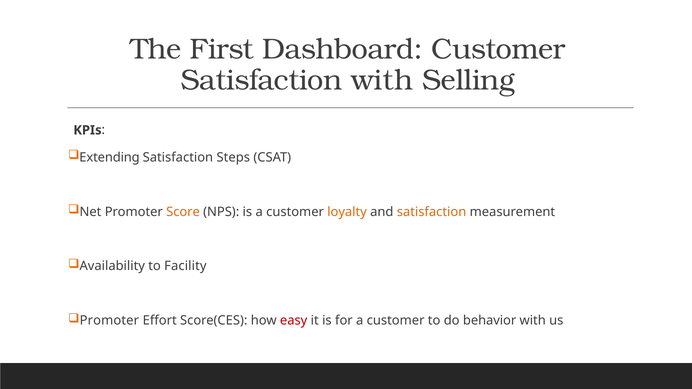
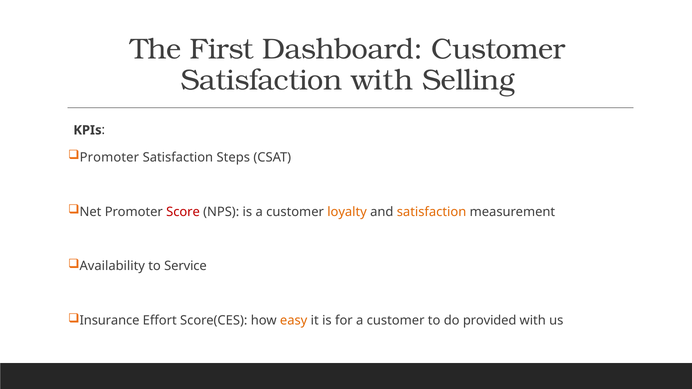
Extending: Extending -> Promoter (109, 157)
Score colour: orange -> red (183, 212)
Facility: Facility -> Service (185, 266)
Promoter: Promoter -> Insurance (110, 321)
easy colour: red -> orange (294, 321)
behavior: behavior -> provided (490, 321)
